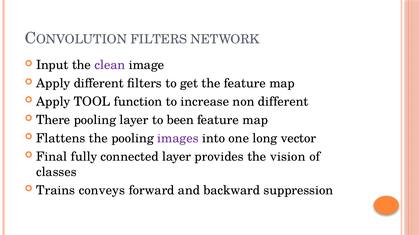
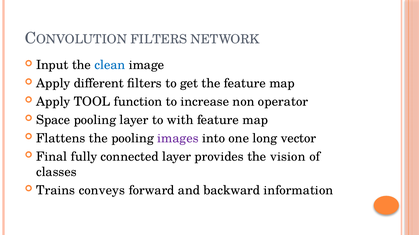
clean colour: purple -> blue (110, 65)
non different: different -> operator (283, 102)
There: There -> Space (53, 120)
been: been -> with (180, 120)
suppression: suppression -> information (298, 191)
